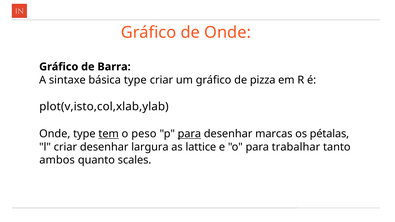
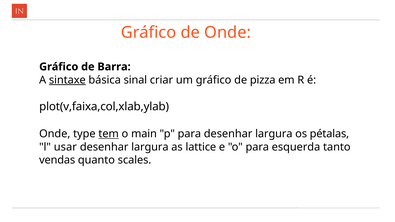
sintaxe underline: none -> present (67, 80)
básica type: type -> sinal (135, 80)
plot(v,isto,col,xlab,ylab: plot(v,isto,col,xlab,ylab -> plot(v,faixa,col,xlab,ylab (104, 107)
peso: peso -> main (144, 134)
para underline: present -> none (189, 134)
marcas: marcas -> largura (274, 134)
l criar: criar -> usar (65, 147)
trabalhar: trabalhar -> esquerda (296, 147)
ambos: ambos -> vendas (57, 160)
